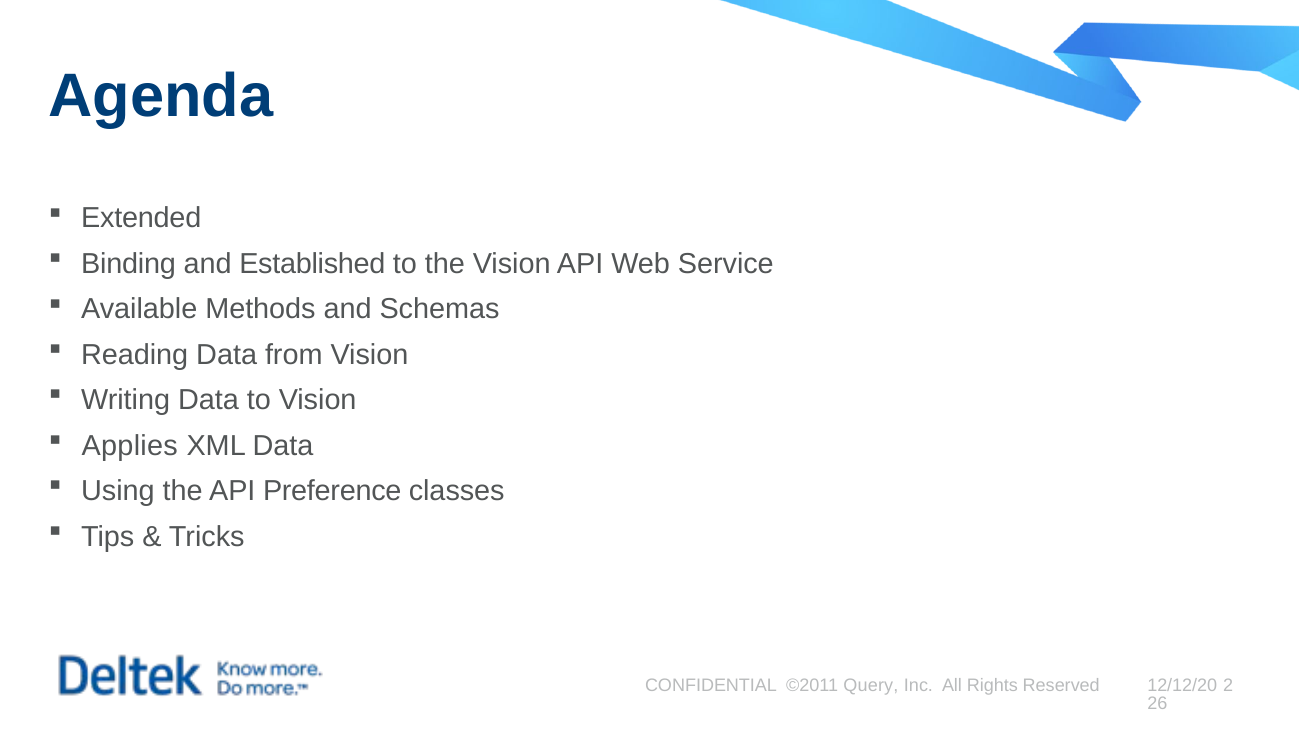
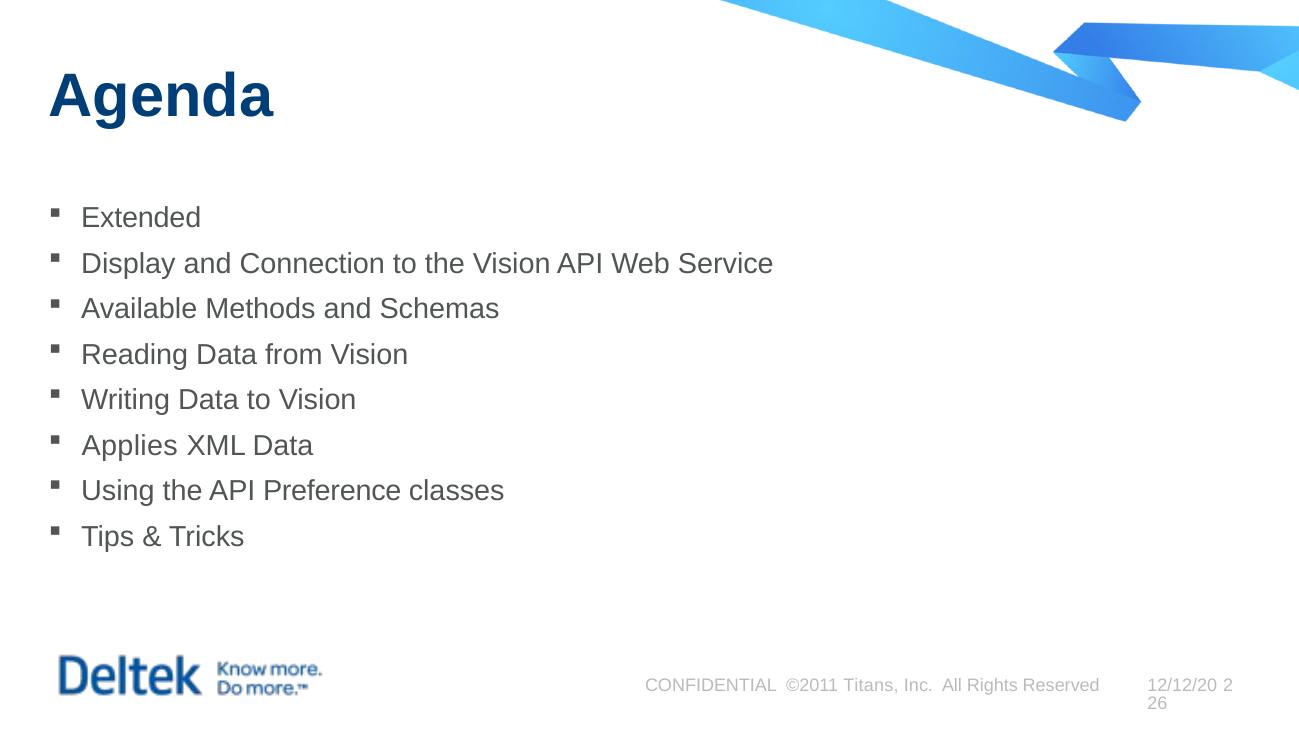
Binding: Binding -> Display (128, 264)
Established: Established -> Connection (312, 264)
Query: Query -> Titans (871, 685)
